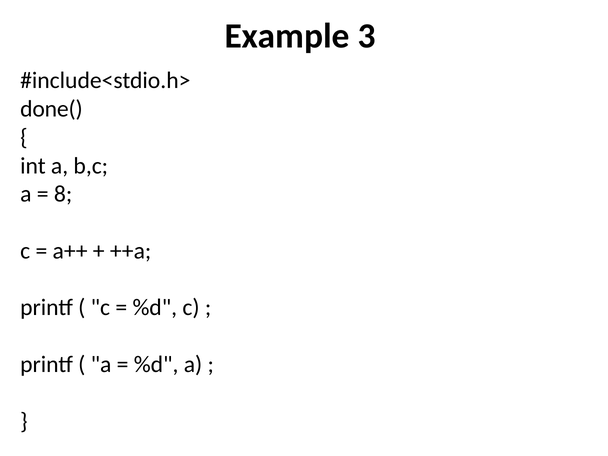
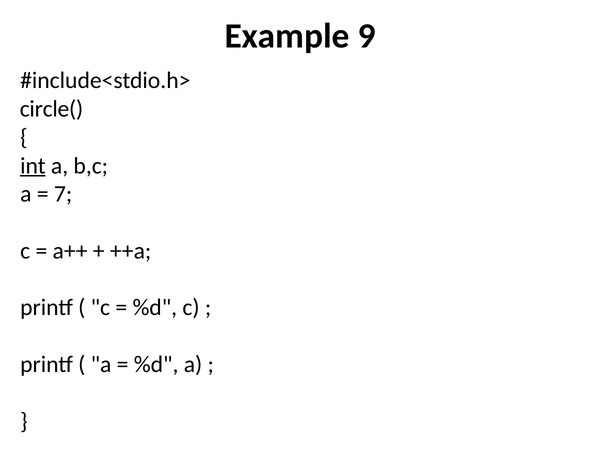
3: 3 -> 9 (367, 36)
done(: done( -> circle( (51, 109)
int underline: none -> present (33, 166)
8: 8 -> 7 (63, 194)
